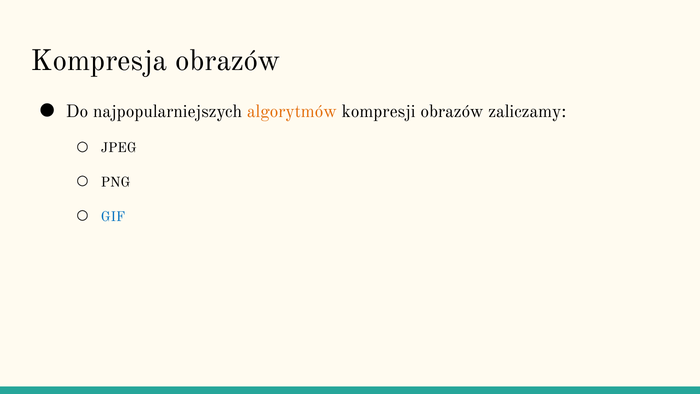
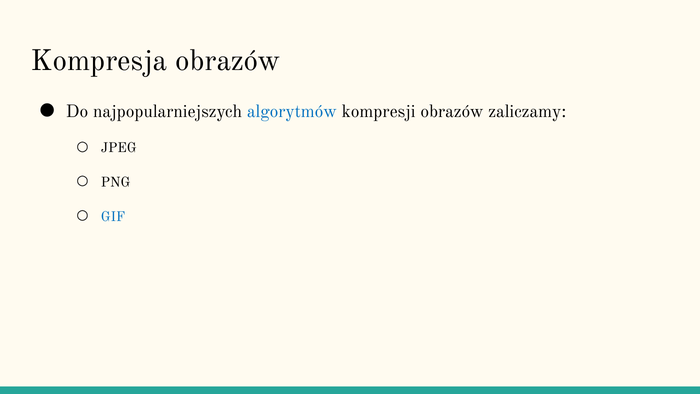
algorytmów colour: orange -> blue (292, 112)
